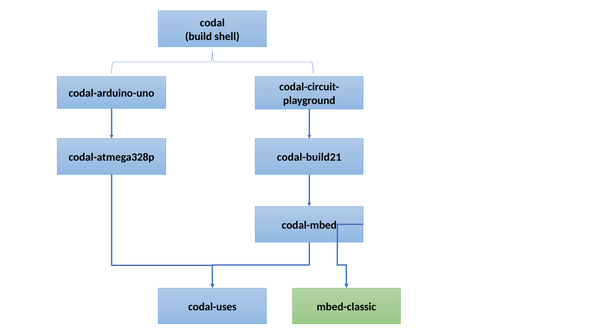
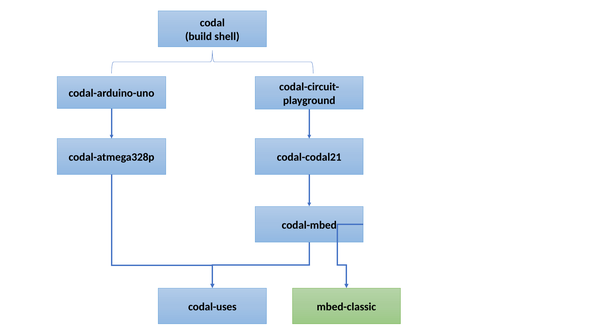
codal-build21: codal-build21 -> codal-codal21 (309, 157)
